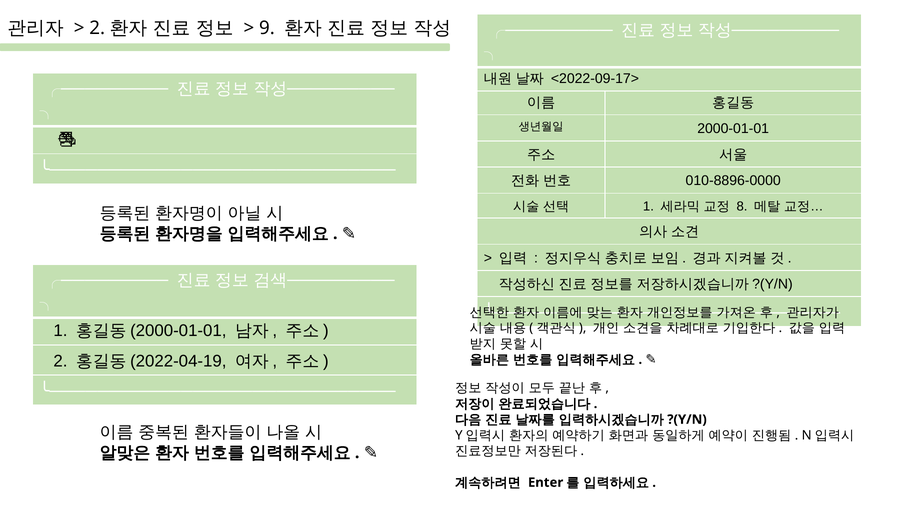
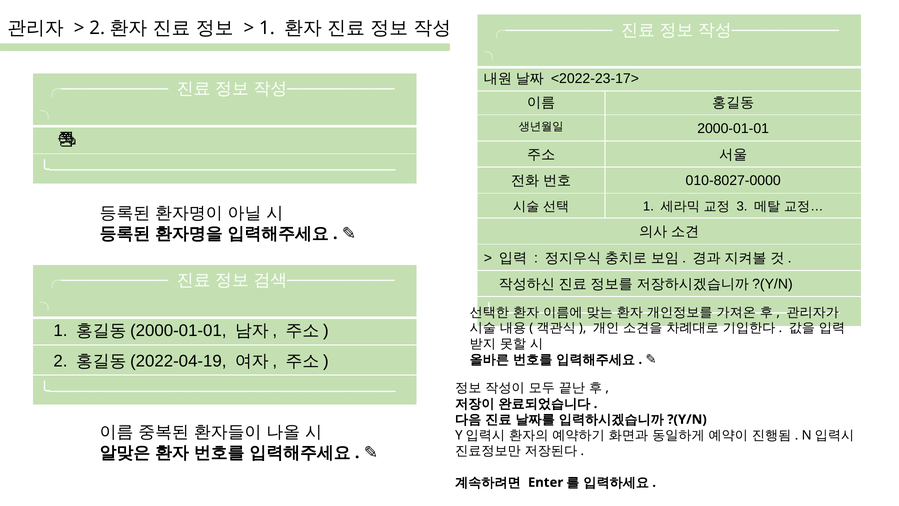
9: 9 -> 1 (267, 28)
<2022-09-17>: <2022-09-17> -> <2022-23-17> (595, 79)
010-8896-0000: 010-8896-0000 -> 010-8027-0000 (733, 181)
8: 8 -> 3 (742, 206)
